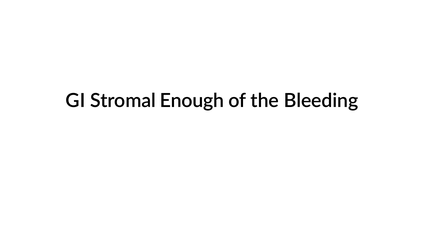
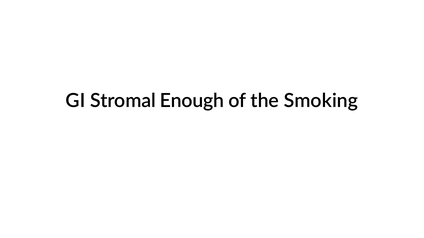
Bleeding: Bleeding -> Smoking (321, 101)
